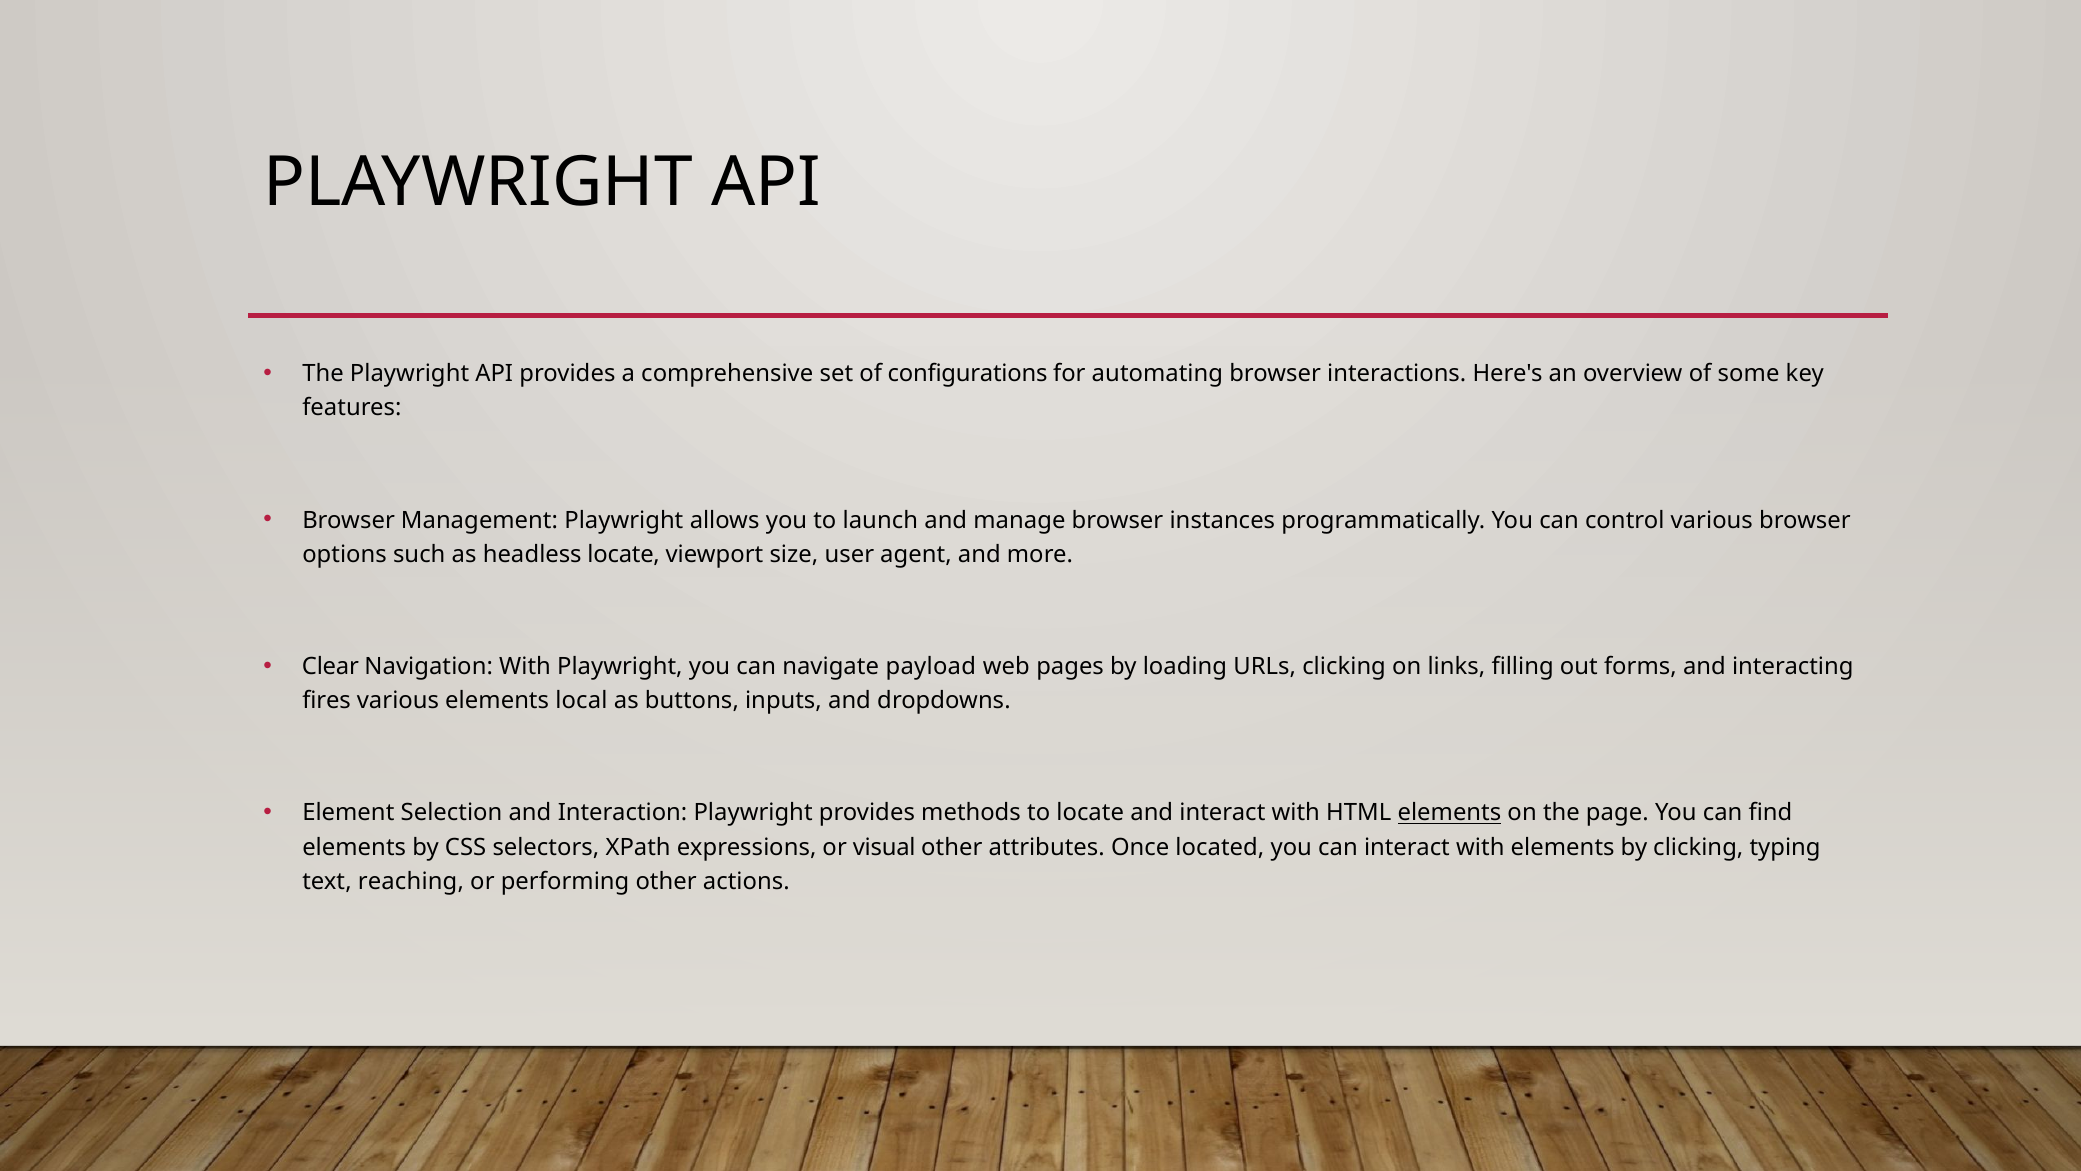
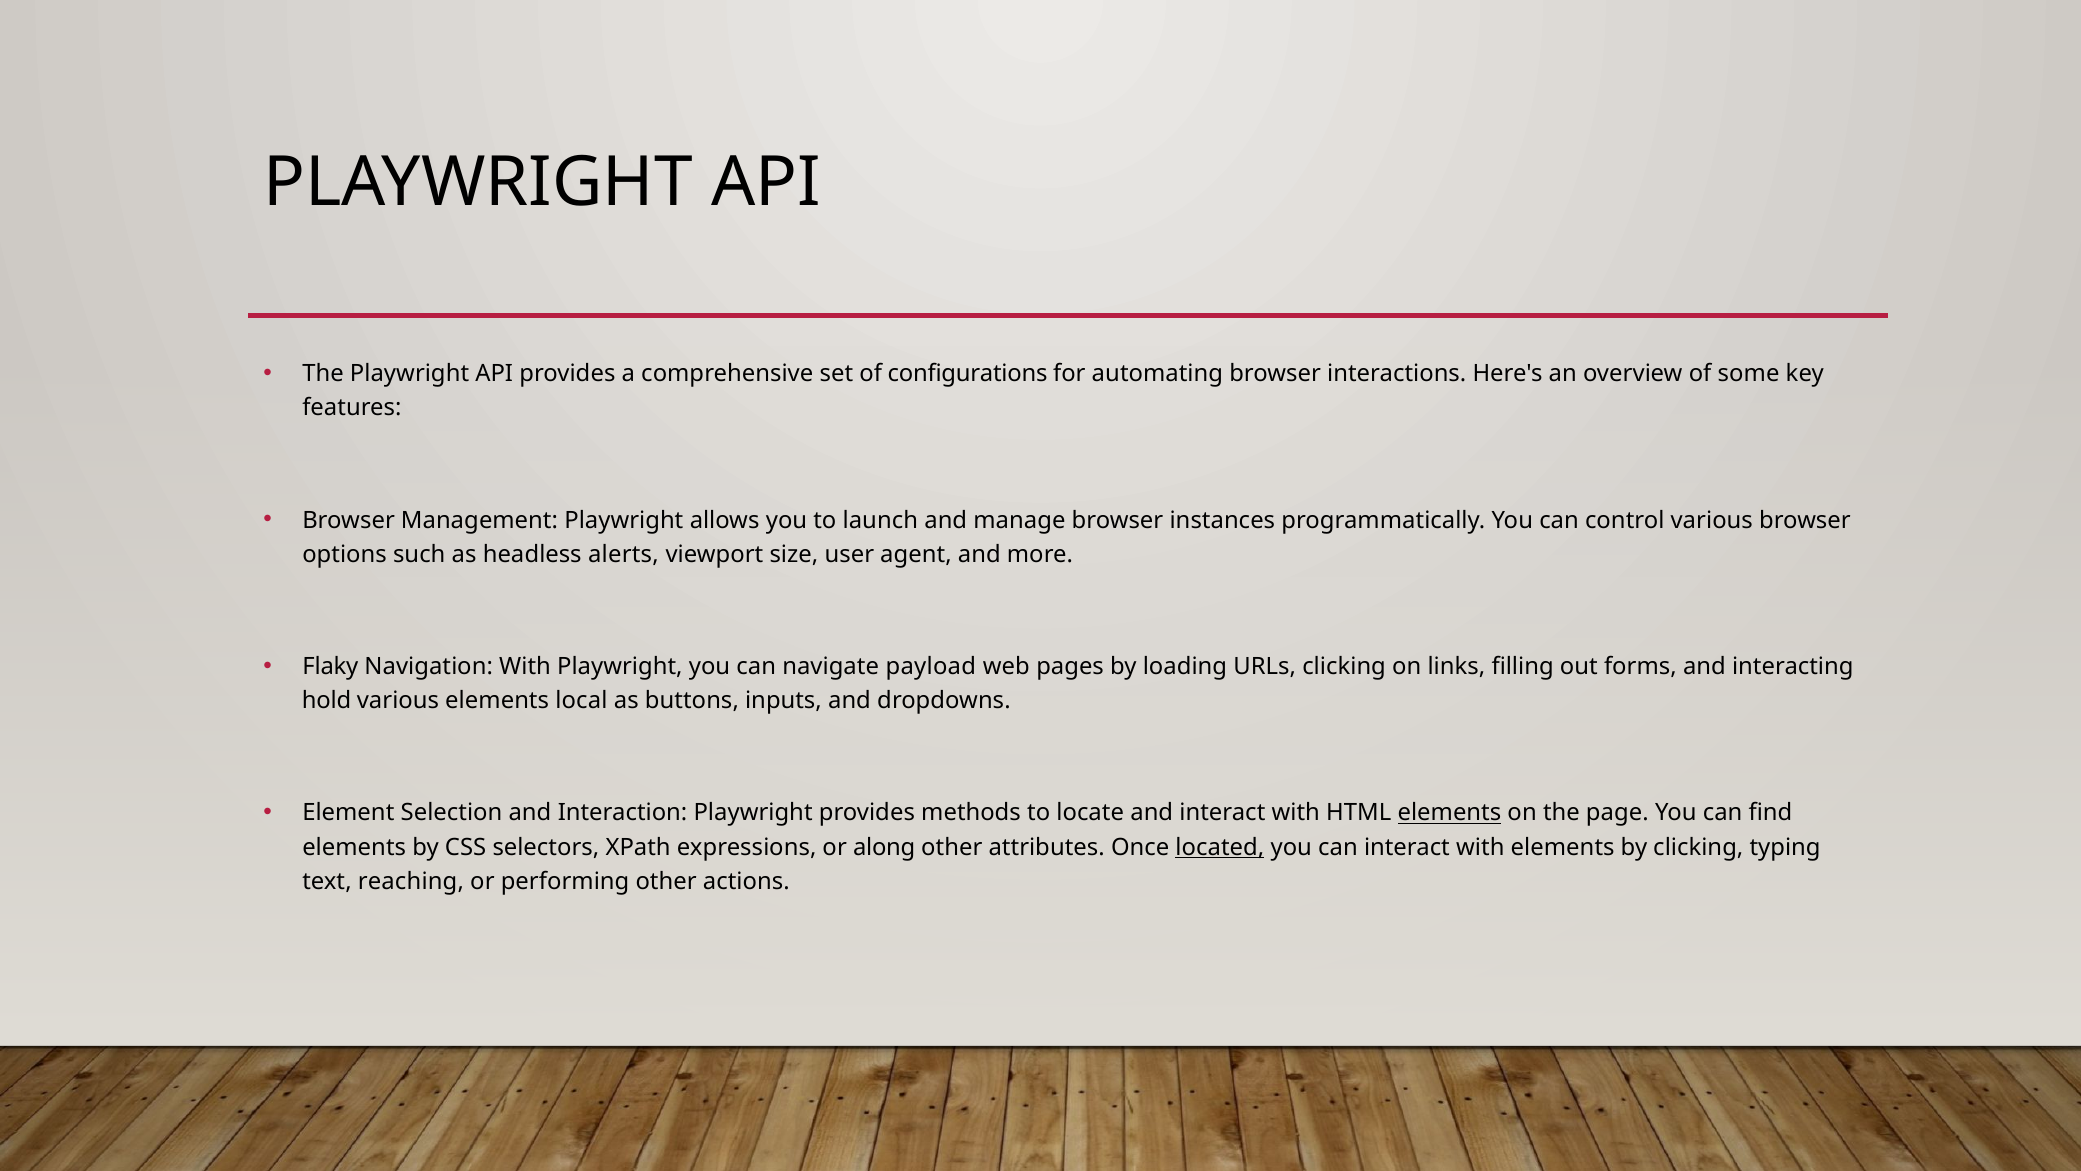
headless locate: locate -> alerts (623, 554)
Clear: Clear -> Flaky (330, 666)
fires: fires -> hold (327, 701)
visual: visual -> along (884, 847)
located underline: none -> present (1220, 847)
